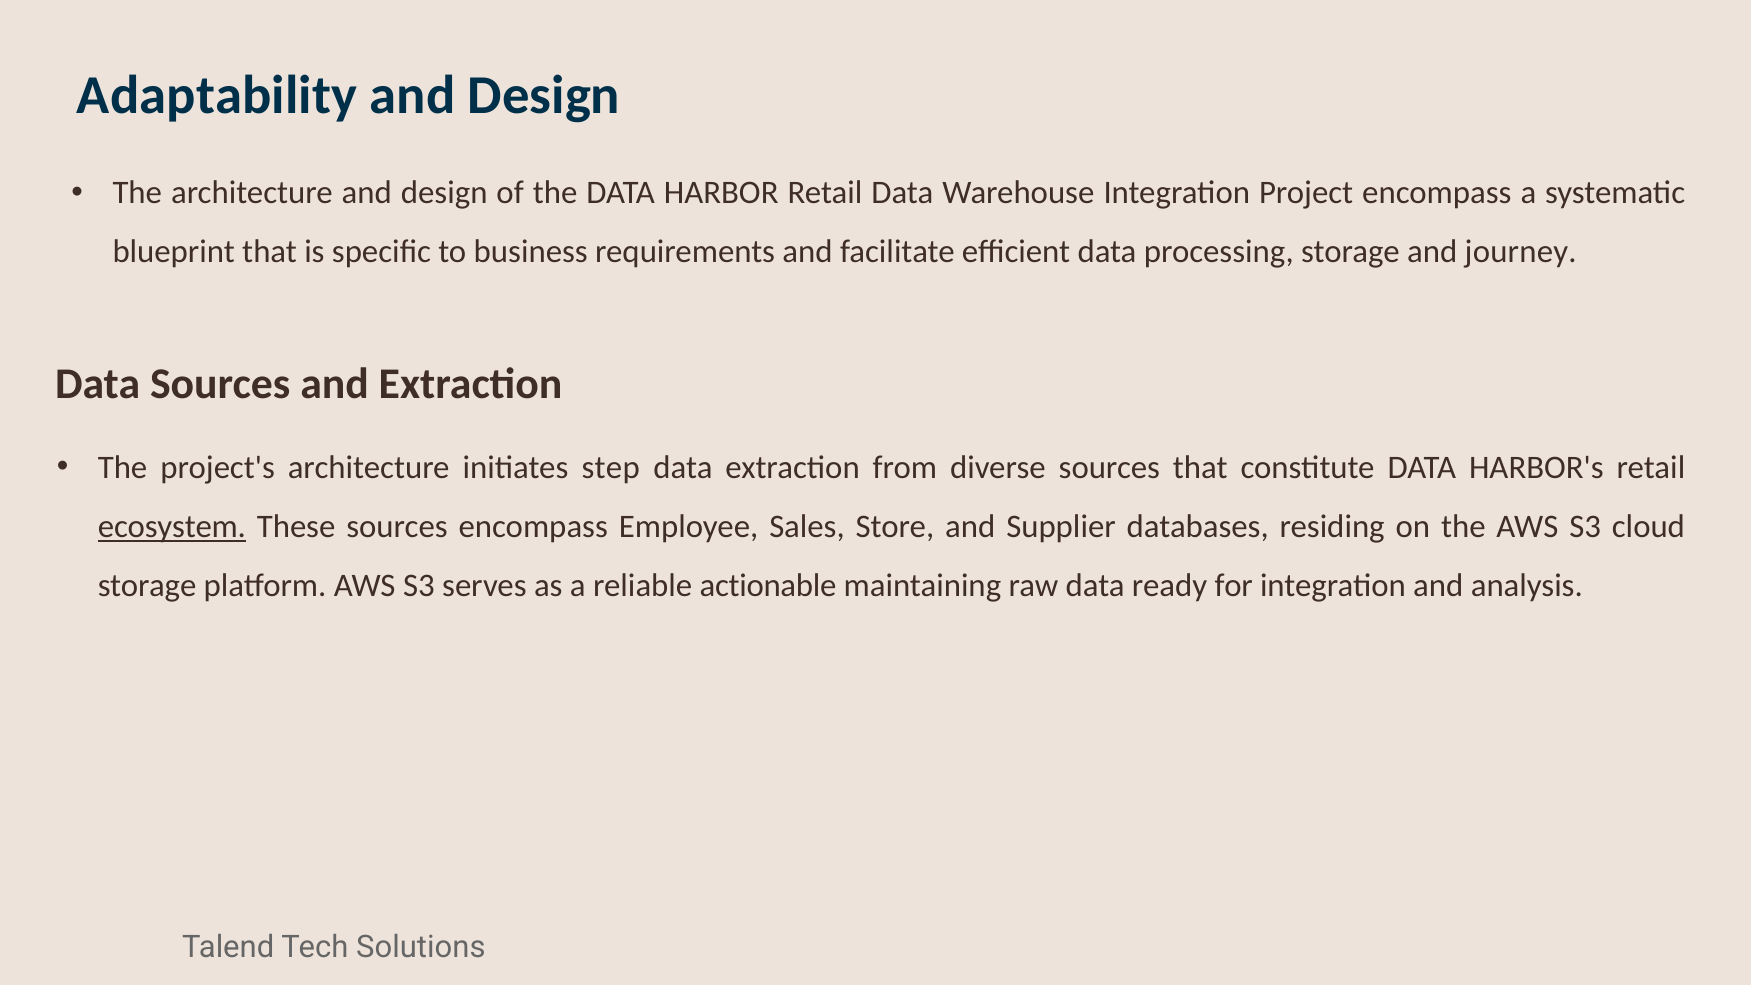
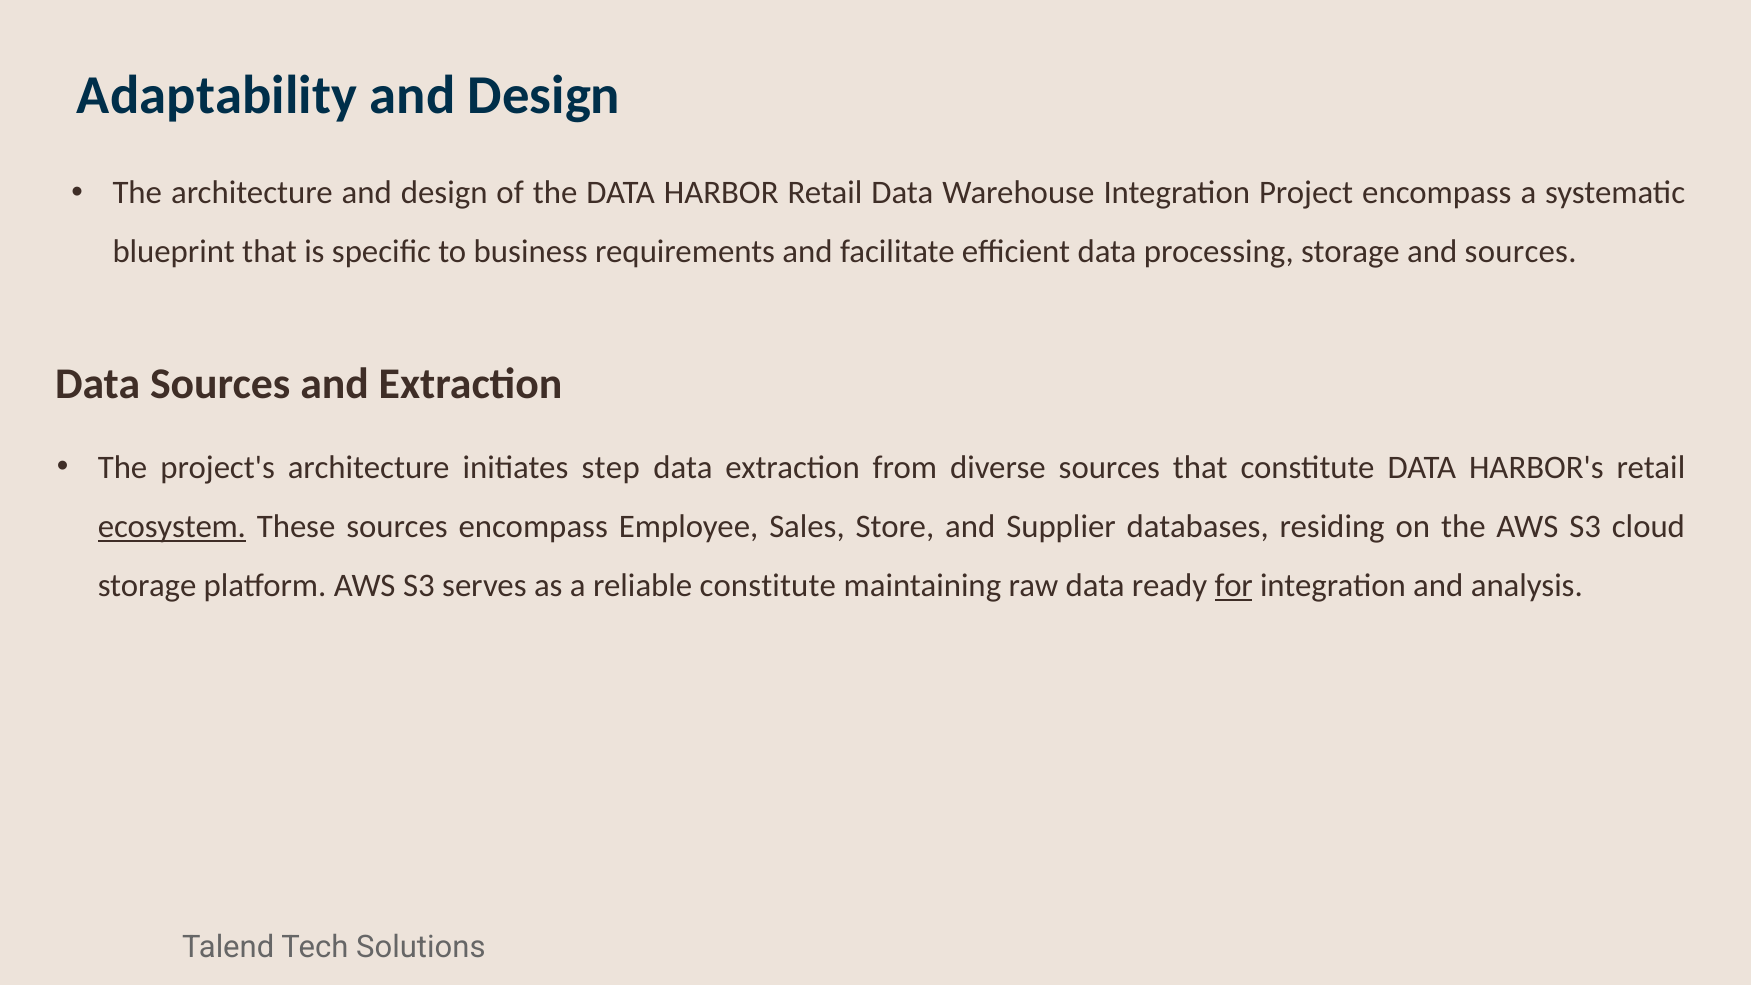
and journey: journey -> sources (1521, 252)
reliable actionable: actionable -> constitute (768, 585)
for underline: none -> present (1234, 585)
